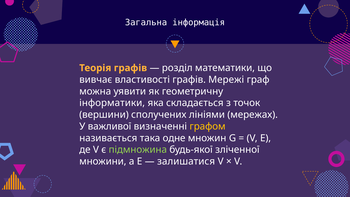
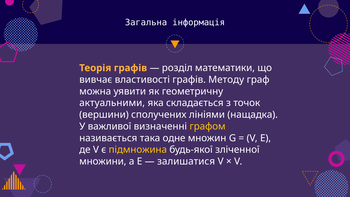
Мережі: Мережі -> Методу (226, 80)
iнформатики: iнформатики -> актуальними (112, 103)
мережах: мережах -> нащадка (253, 115)
підмножина colour: light green -> yellow (138, 150)
